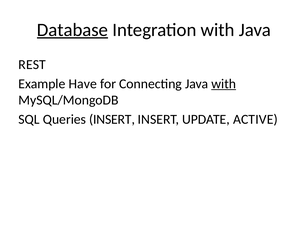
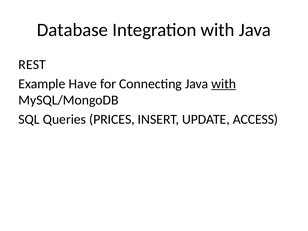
Database underline: present -> none (73, 30)
Queries INSERT: INSERT -> PRICES (112, 119)
ACTIVE: ACTIVE -> ACCESS (256, 119)
